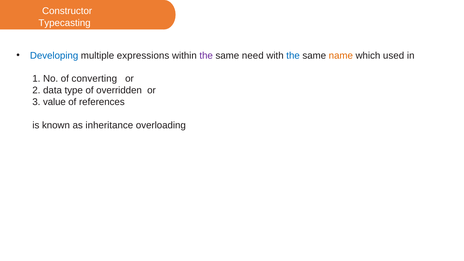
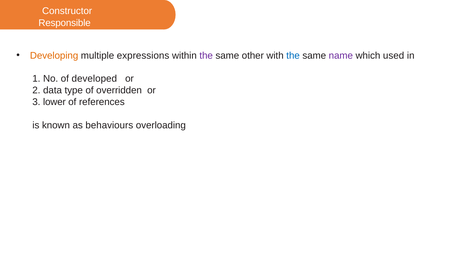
Typecasting: Typecasting -> Responsible (65, 23)
Developing colour: blue -> orange (54, 56)
need: need -> other (253, 56)
name colour: orange -> purple (341, 56)
converting: converting -> developed (94, 79)
value: value -> lower (54, 102)
inheritance: inheritance -> behaviours (109, 125)
